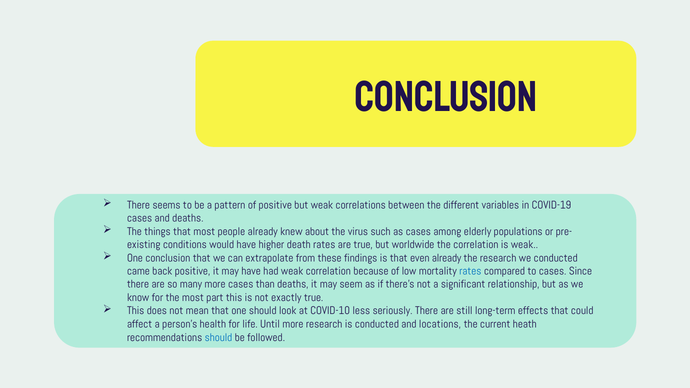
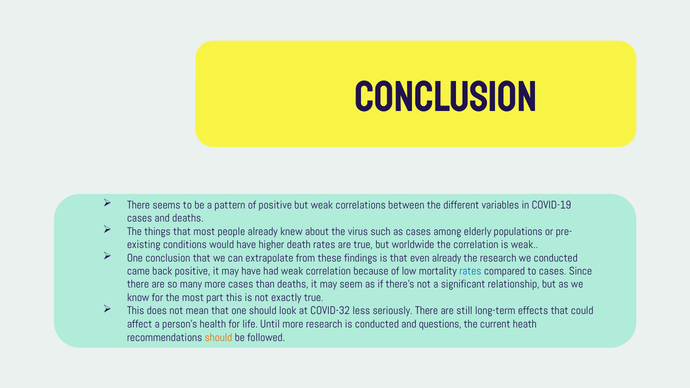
COVID-10: COVID-10 -> COVID-32 (330, 311)
locations: locations -> questions (440, 324)
should colour: blue -> orange (218, 338)
